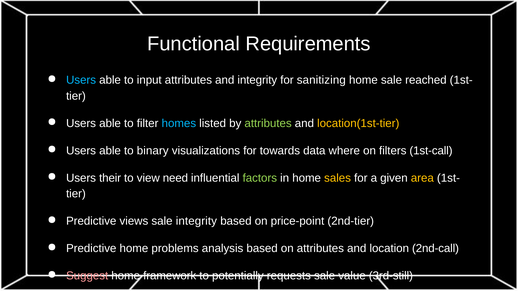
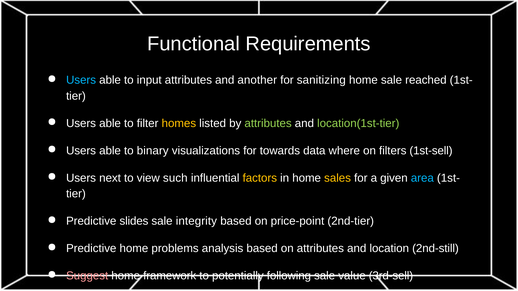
and integrity: integrity -> another (257, 80)
homes colour: light blue -> yellow (179, 123)
location(1st-tier colour: yellow -> light green (358, 123)
1st-call: 1st-call -> 1st-sell (431, 151)
their: their -> next (110, 178)
need: need -> such (175, 178)
factors colour: light green -> yellow (260, 178)
area colour: yellow -> light blue (422, 178)
views: views -> slides (134, 221)
2nd-call: 2nd-call -> 2nd-still (435, 249)
requests: requests -> following (289, 276)
3rd-still: 3rd-still -> 3rd-sell (391, 276)
